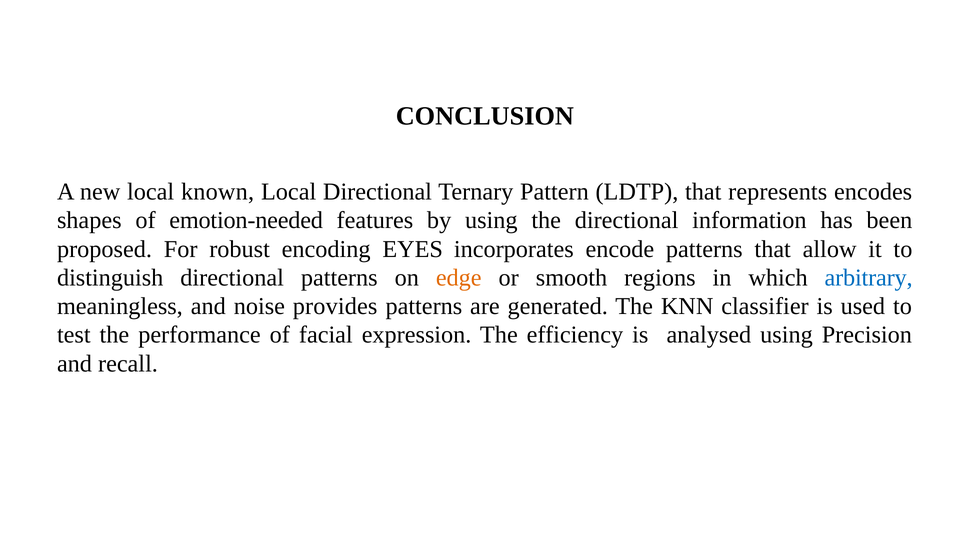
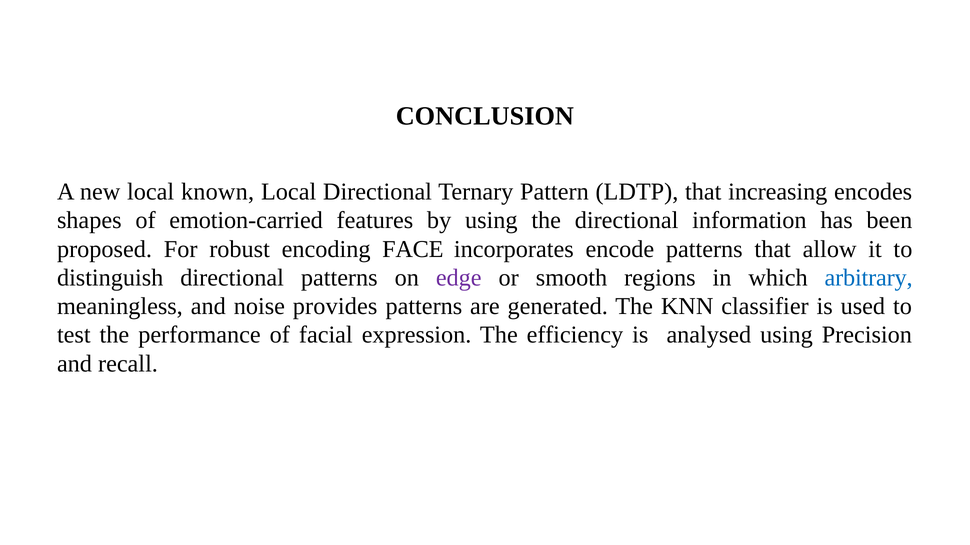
represents: represents -> increasing (778, 192)
emotion-needed: emotion-needed -> emotion-carried (246, 221)
EYES: EYES -> FACE (413, 249)
edge colour: orange -> purple (459, 278)
